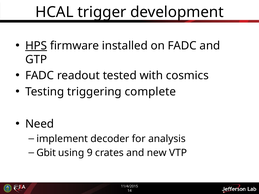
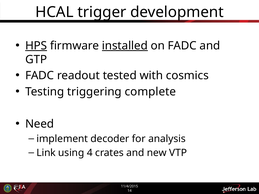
installed underline: none -> present (125, 46)
Gbit: Gbit -> Link (46, 153)
9: 9 -> 4 (90, 153)
